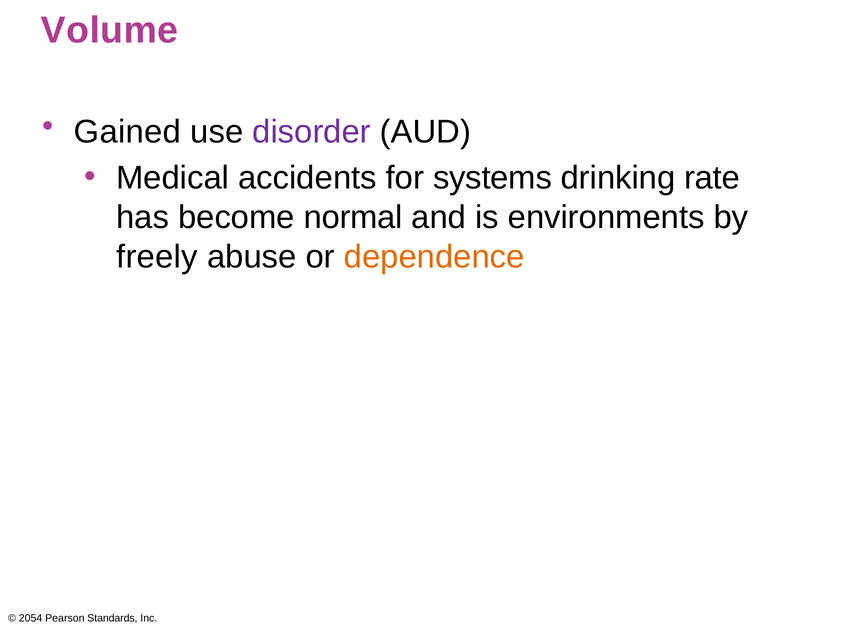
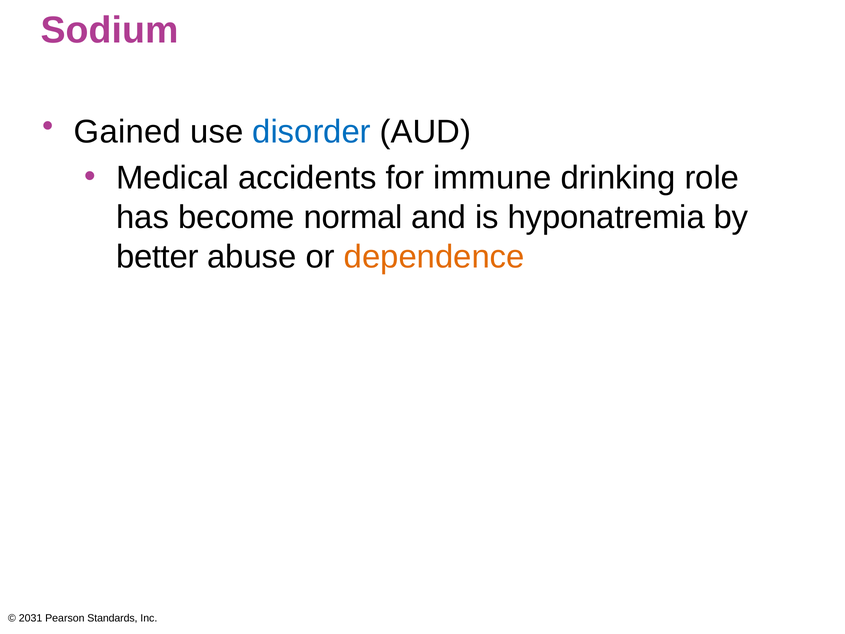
Volume: Volume -> Sodium (110, 30)
disorder colour: purple -> blue (312, 132)
systems: systems -> immune (492, 178)
rate: rate -> role (712, 178)
environments: environments -> hyponatremia (606, 217)
freely: freely -> better (157, 257)
2054: 2054 -> 2031 (31, 618)
